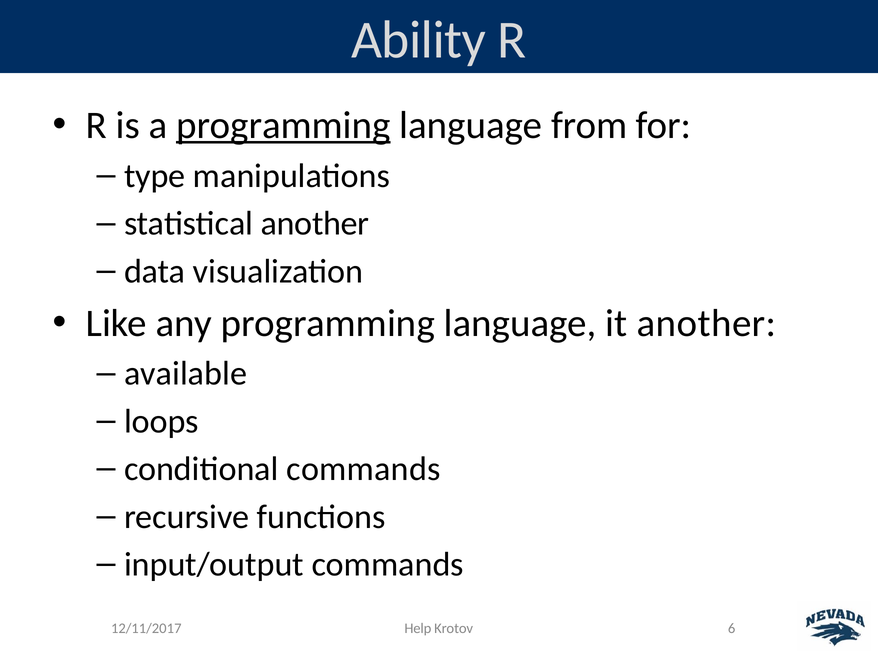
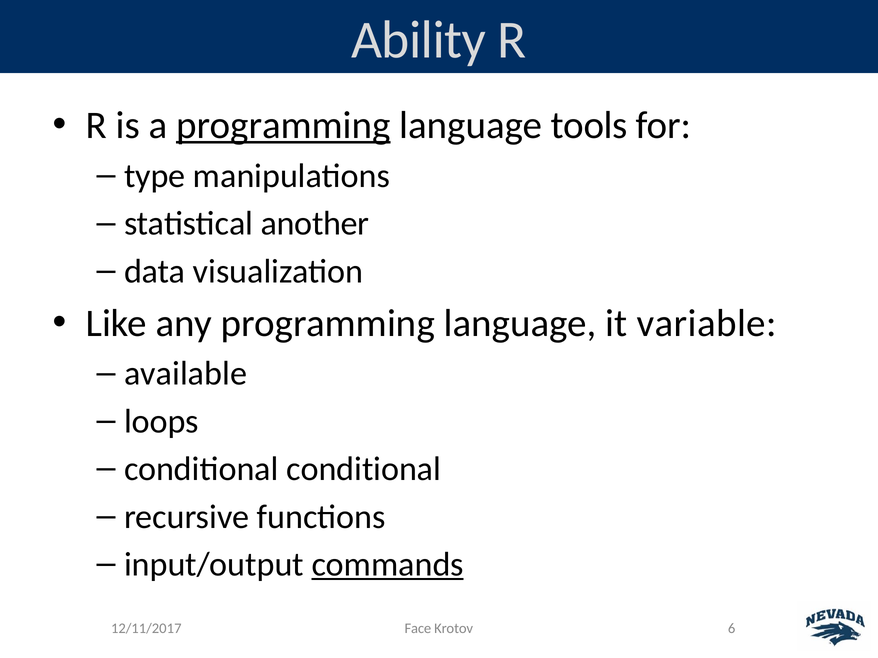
from: from -> tools (589, 126)
it another: another -> variable (707, 324)
conditional commands: commands -> conditional (364, 469)
commands underline: none -> present (388, 565)
Help: Help -> Face (418, 629)
